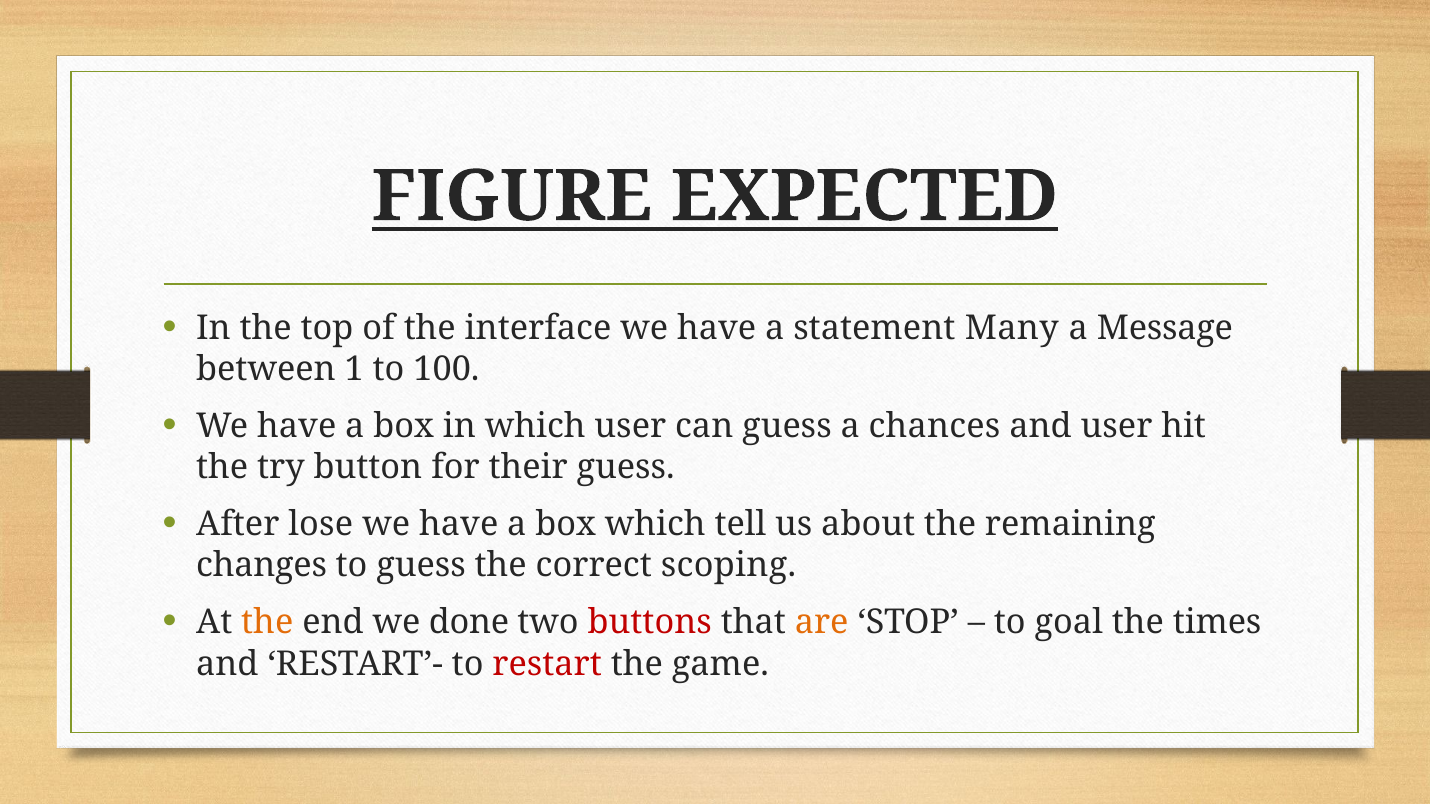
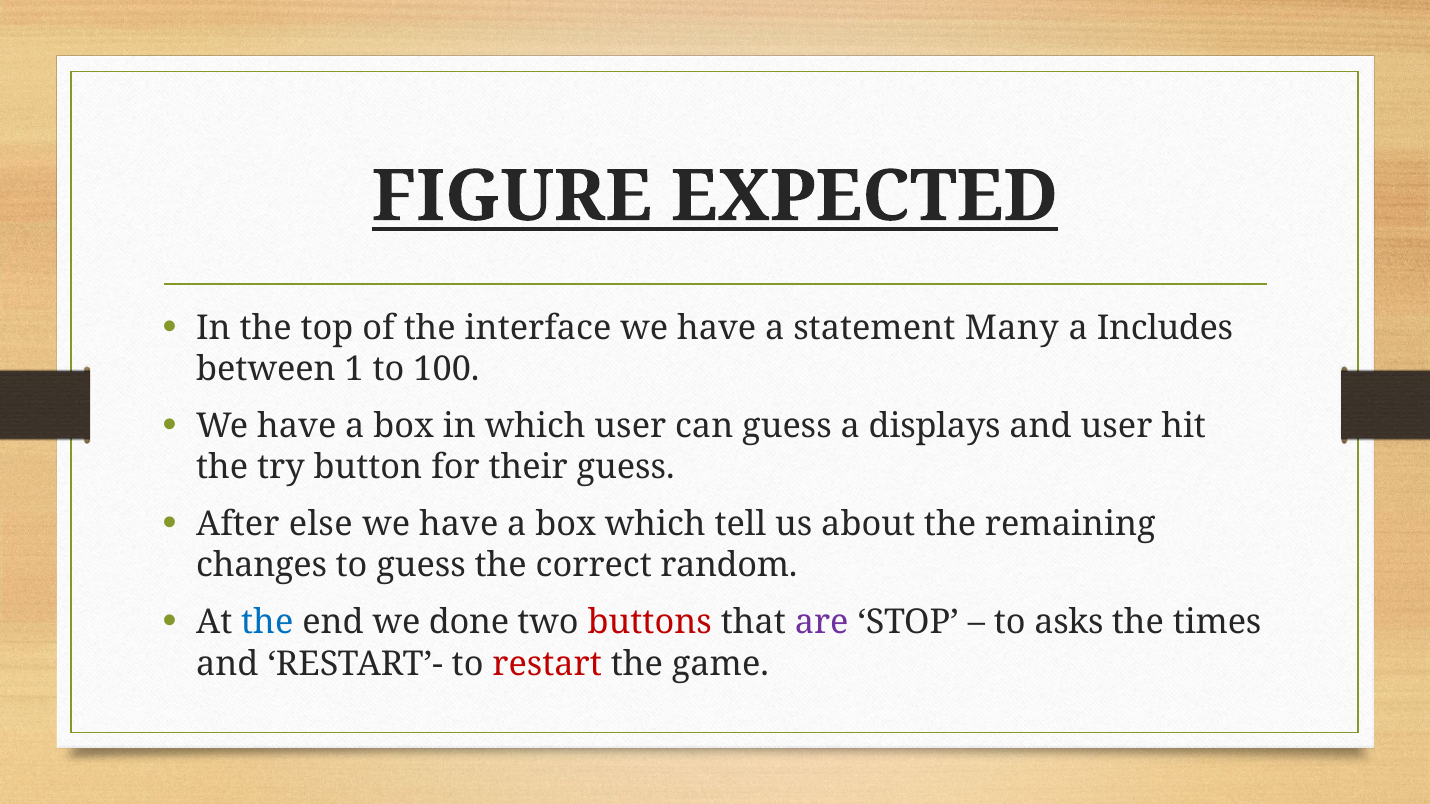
Message: Message -> Includes (1165, 328)
chances: chances -> displays (935, 426)
lose: lose -> else (321, 525)
scoping: scoping -> random (729, 566)
the colour: orange -> blue (267, 623)
are colour: orange -> purple (822, 623)
goal: goal -> asks (1069, 623)
